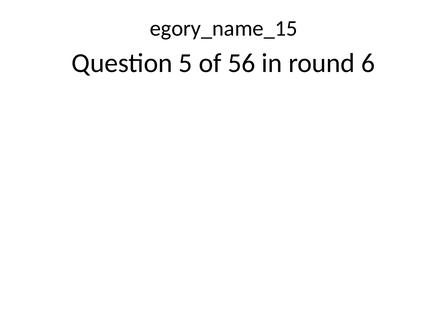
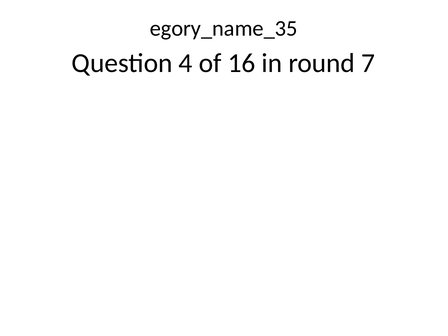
egory_name_15: egory_name_15 -> egory_name_35 (224, 28)
5: 5 -> 4 (186, 63)
56: 56 -> 16 (242, 63)
6: 6 -> 7 (368, 63)
